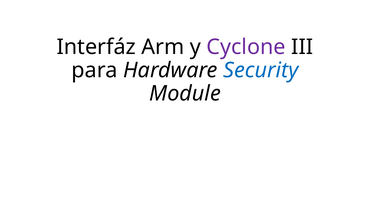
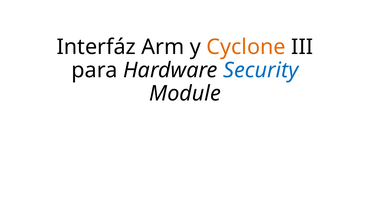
Cyclone colour: purple -> orange (246, 47)
